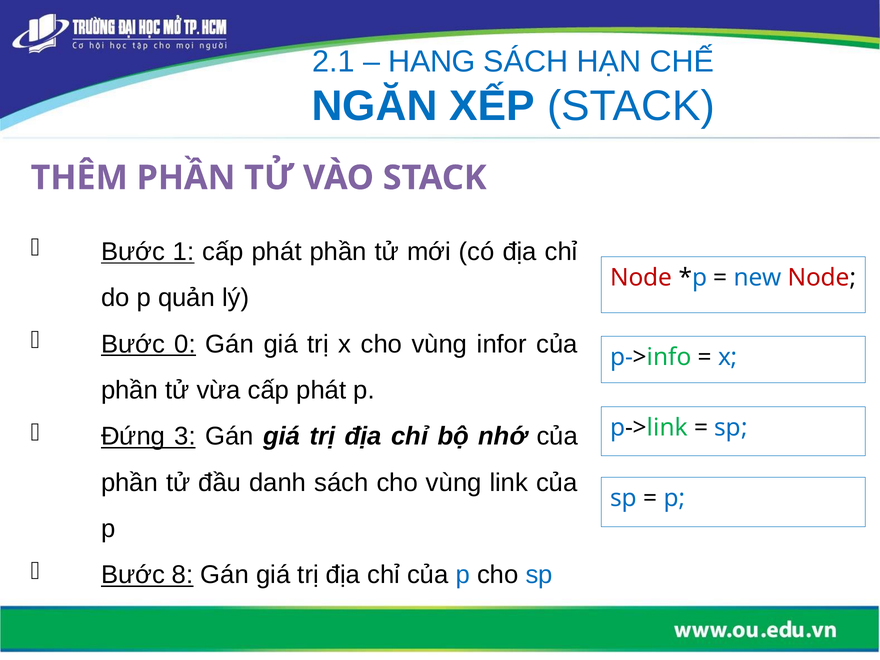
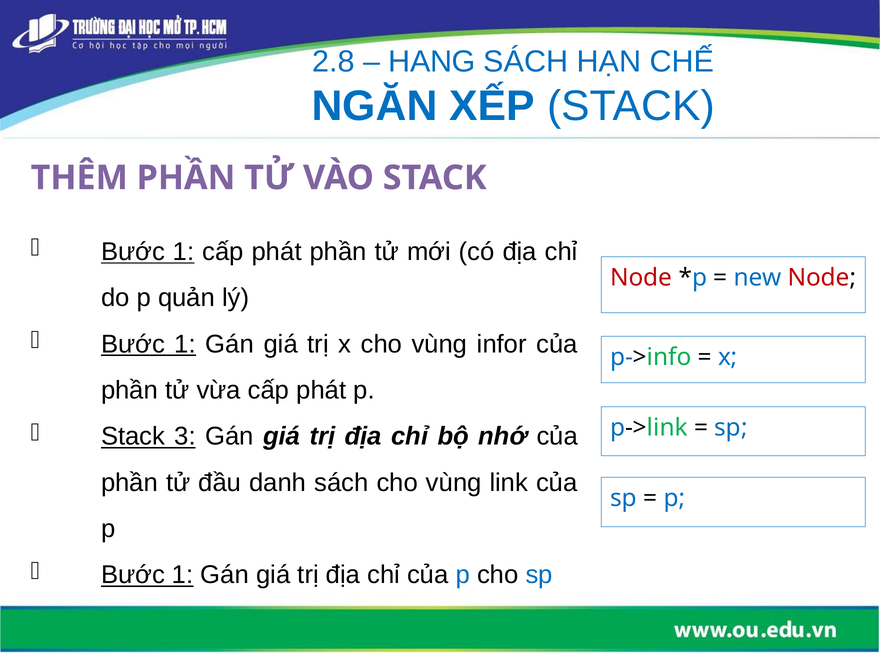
2.1: 2.1 -> 2.8 (334, 61)
0: 0 -> 1 (185, 344)
Đứng: Đứng -> Stack (133, 436)
8: 8 -> 1 (183, 575)
